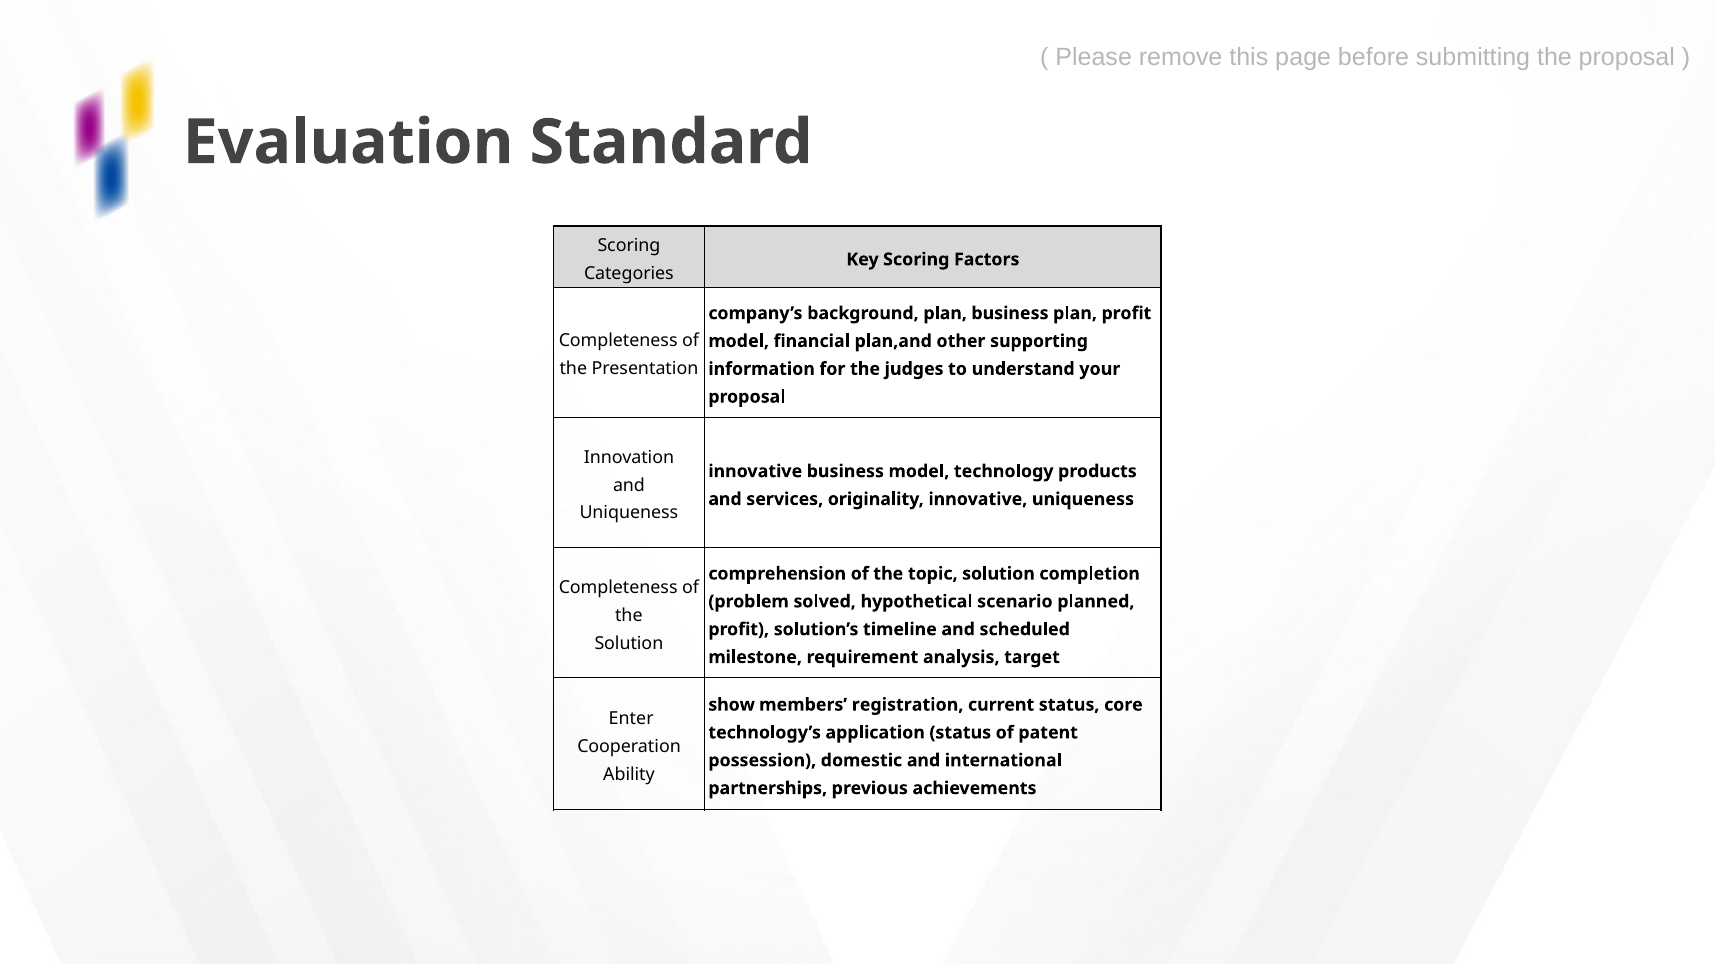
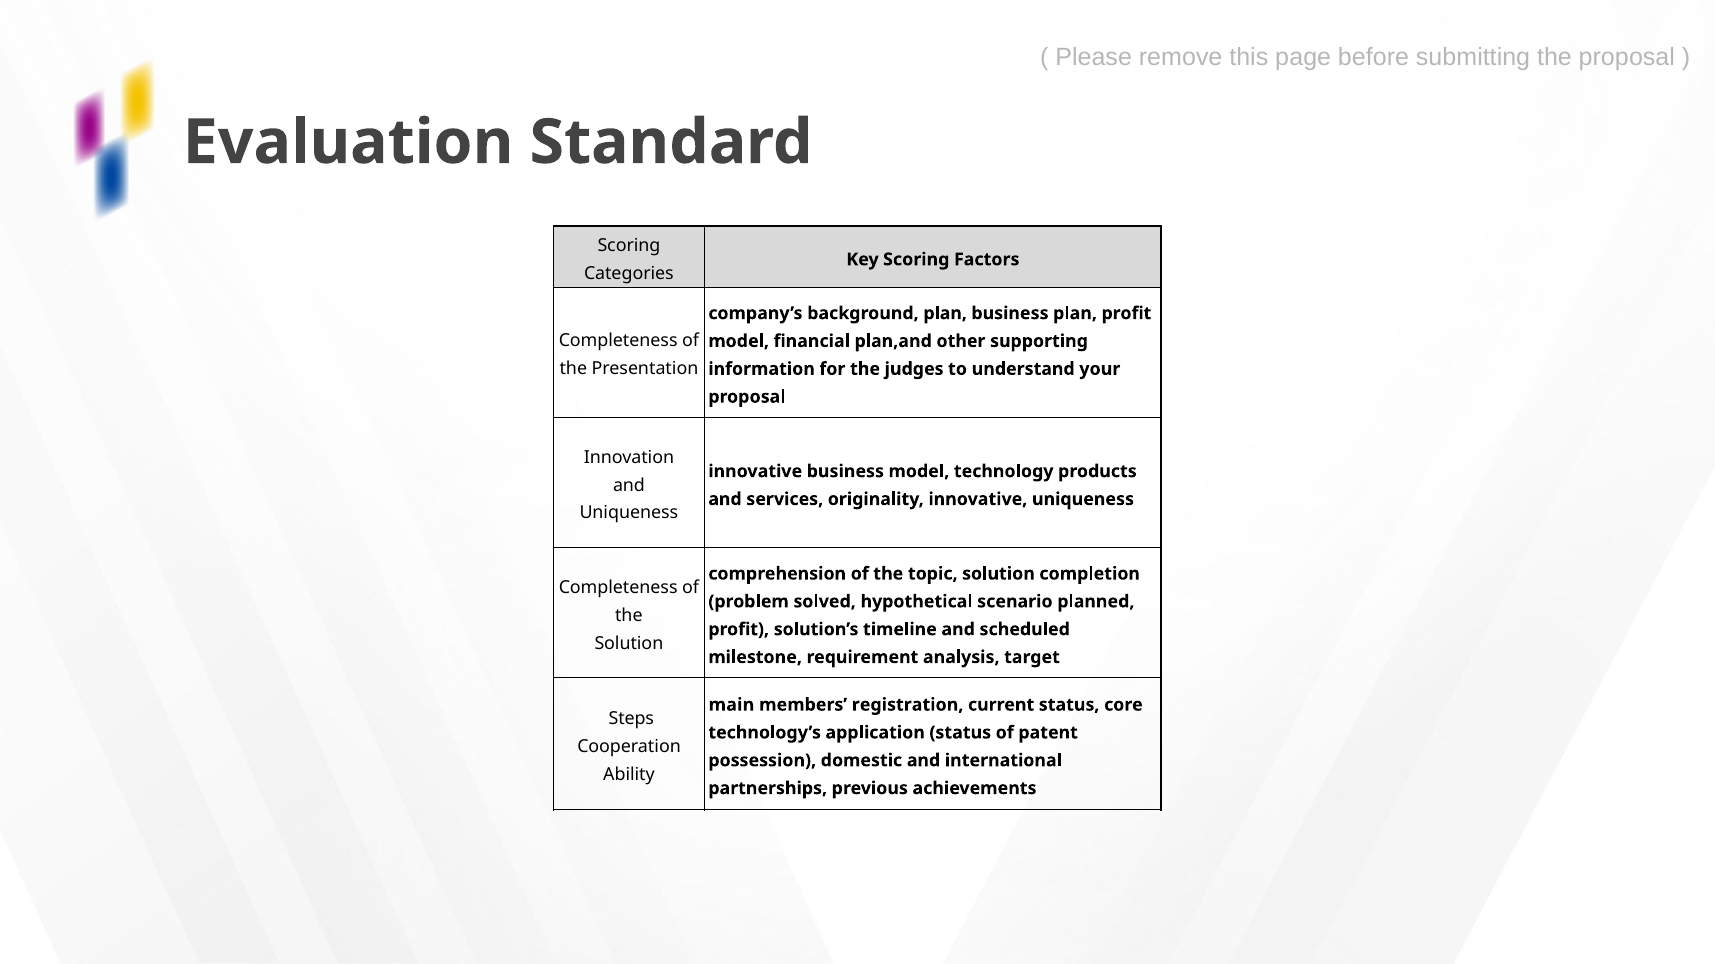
show: show -> main (731, 705)
Enter: Enter -> Steps (631, 719)
